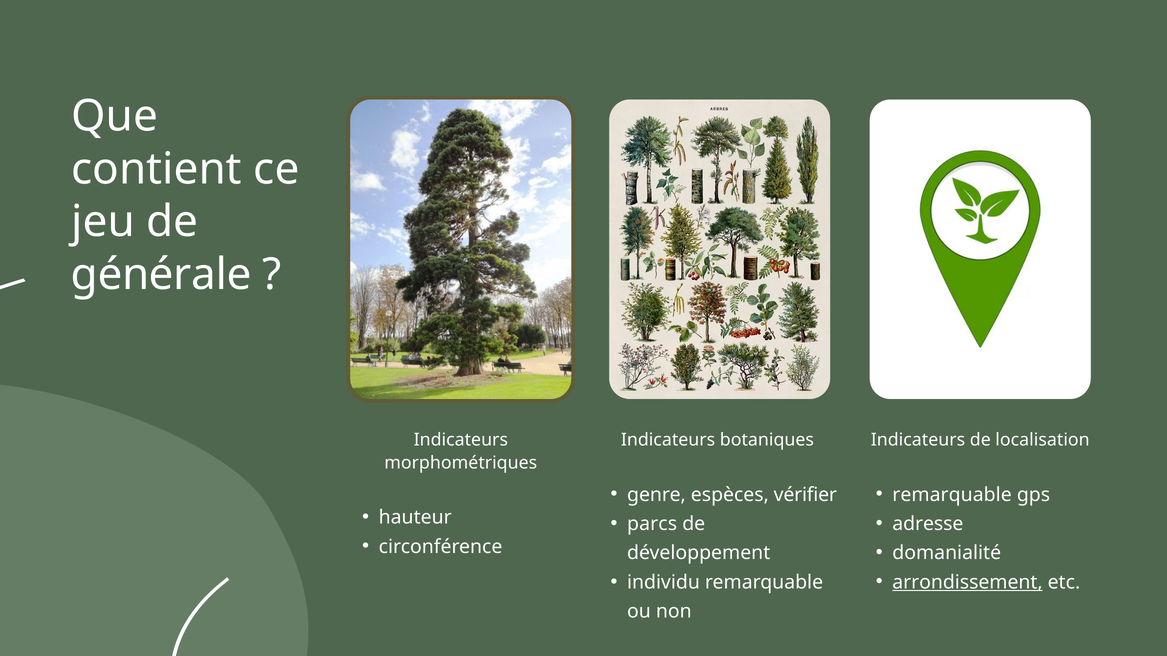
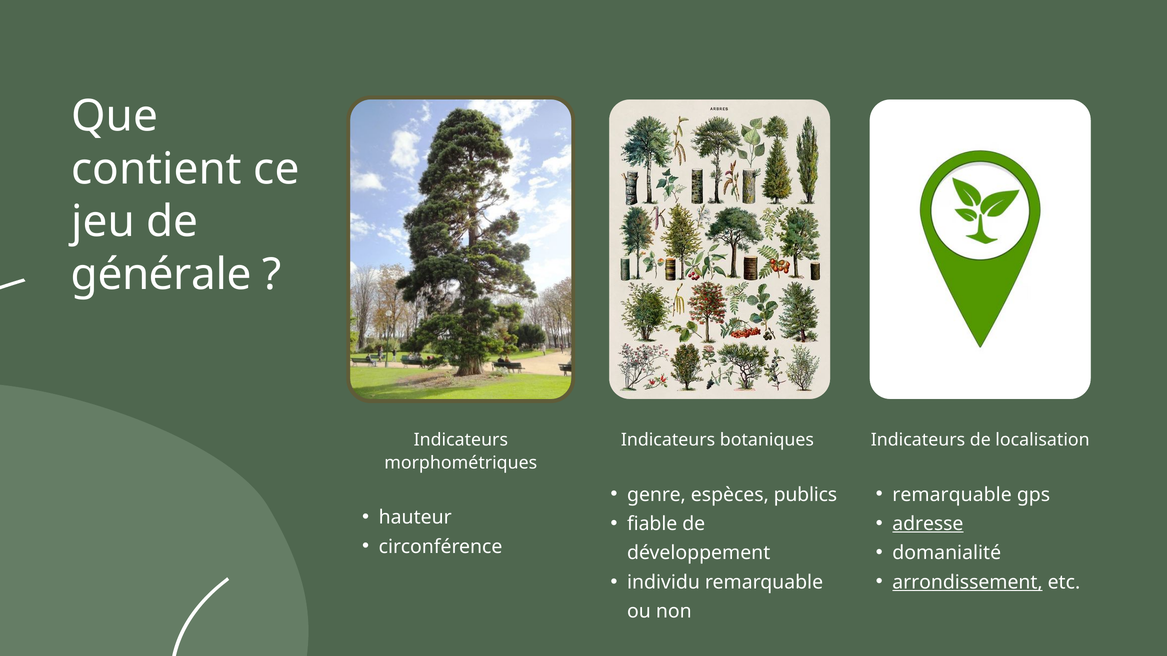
vérifier: vérifier -> publics (805, 495)
parcs: parcs -> fiable (652, 524)
adresse underline: none -> present (928, 524)
